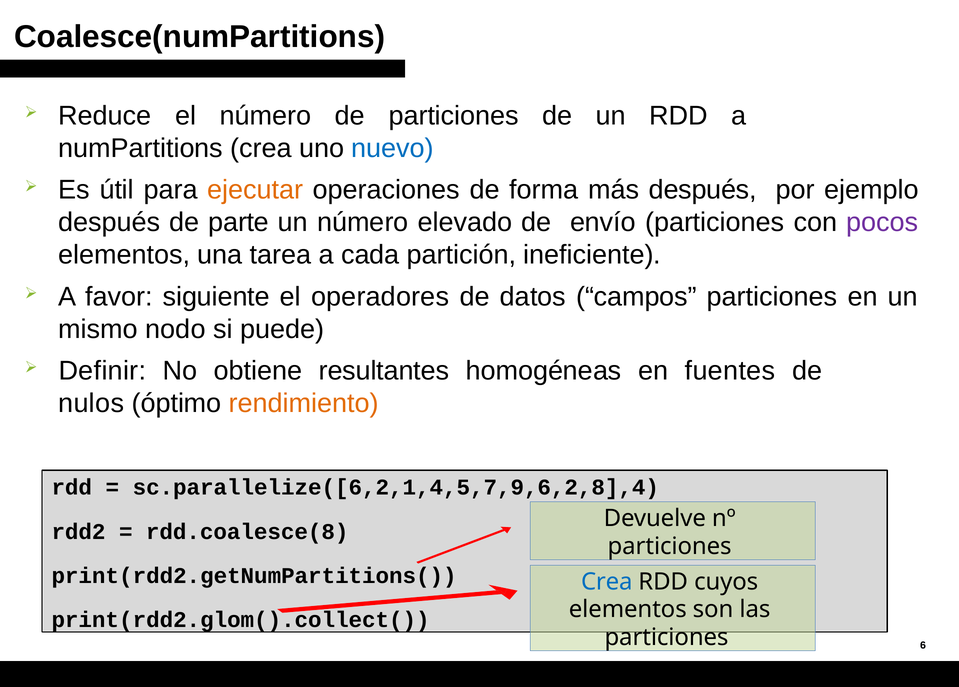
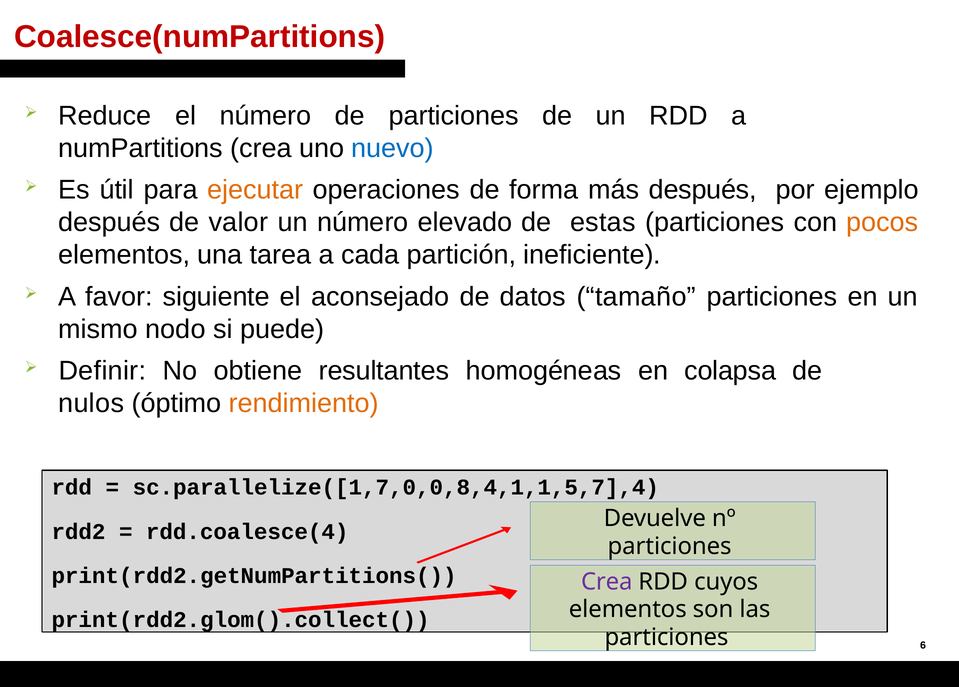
Coalesce(numPartitions colour: black -> red (200, 37)
parte: parte -> valor (238, 223)
envío: envío -> estas (603, 223)
pocos colour: purple -> orange (882, 223)
operadores: operadores -> aconsejado (380, 297)
campos: campos -> tamaño (636, 297)
fuentes: fuentes -> colapsa (730, 371)
sc.parallelize([6,2,1,4,5,7,9,6,2,8],4: sc.parallelize([6,2,1,4,5,7,9,6,2,8],4 -> sc.parallelize([1,7,0,0,8,4,1,1,5,7],4 (396, 488)
rdd.coalesce(8: rdd.coalesce(8 -> rdd.coalesce(4 (247, 532)
Crea colour: blue -> purple (607, 582)
